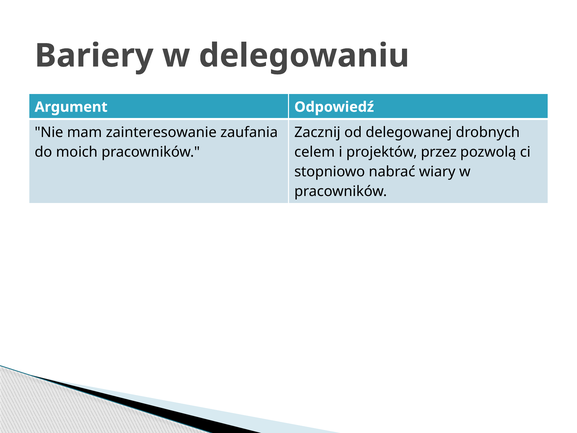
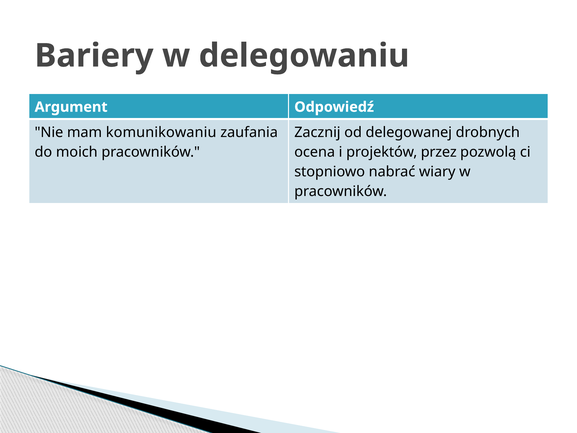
zainteresowanie: zainteresowanie -> komunikowaniu (161, 132)
celem: celem -> ocena (315, 152)
